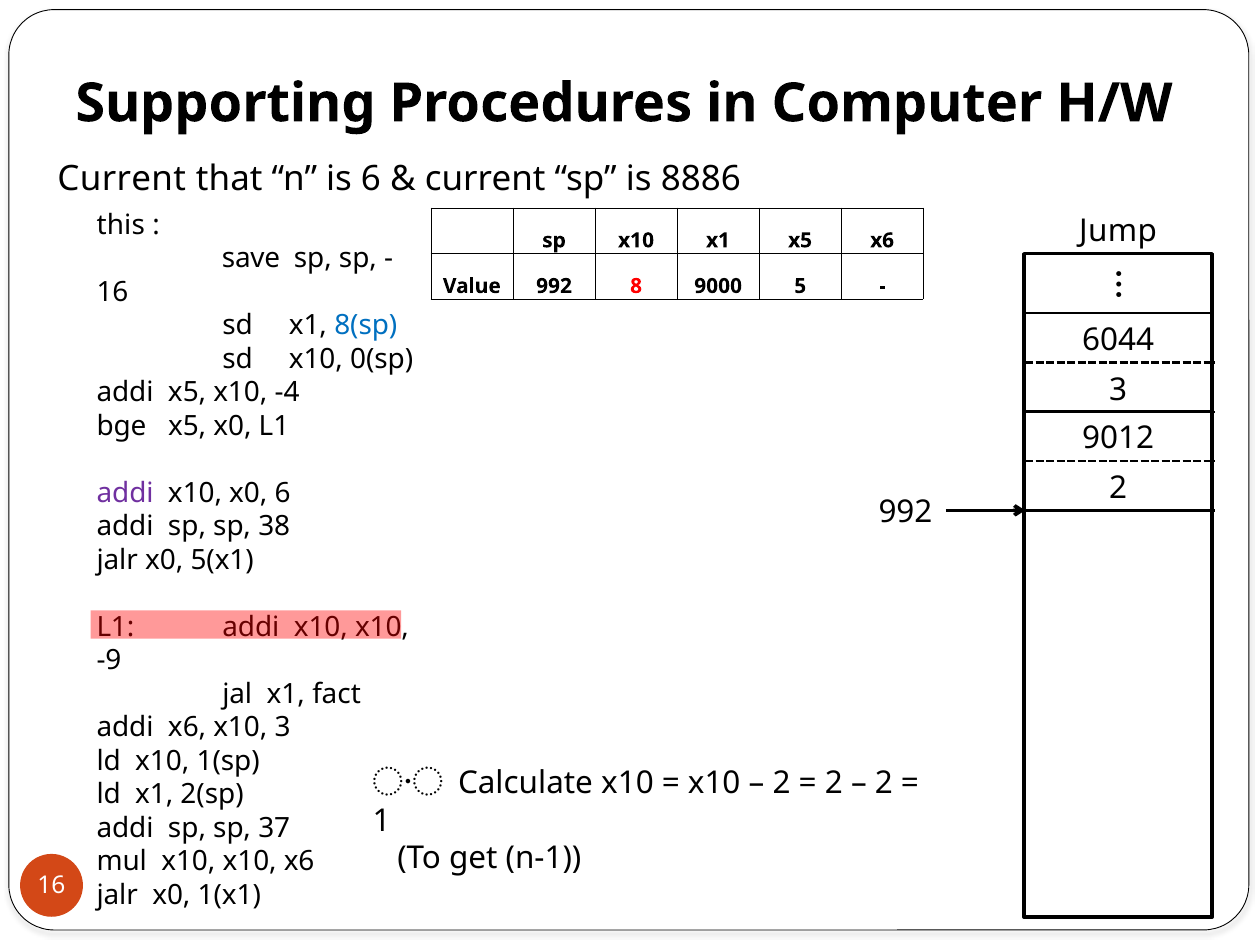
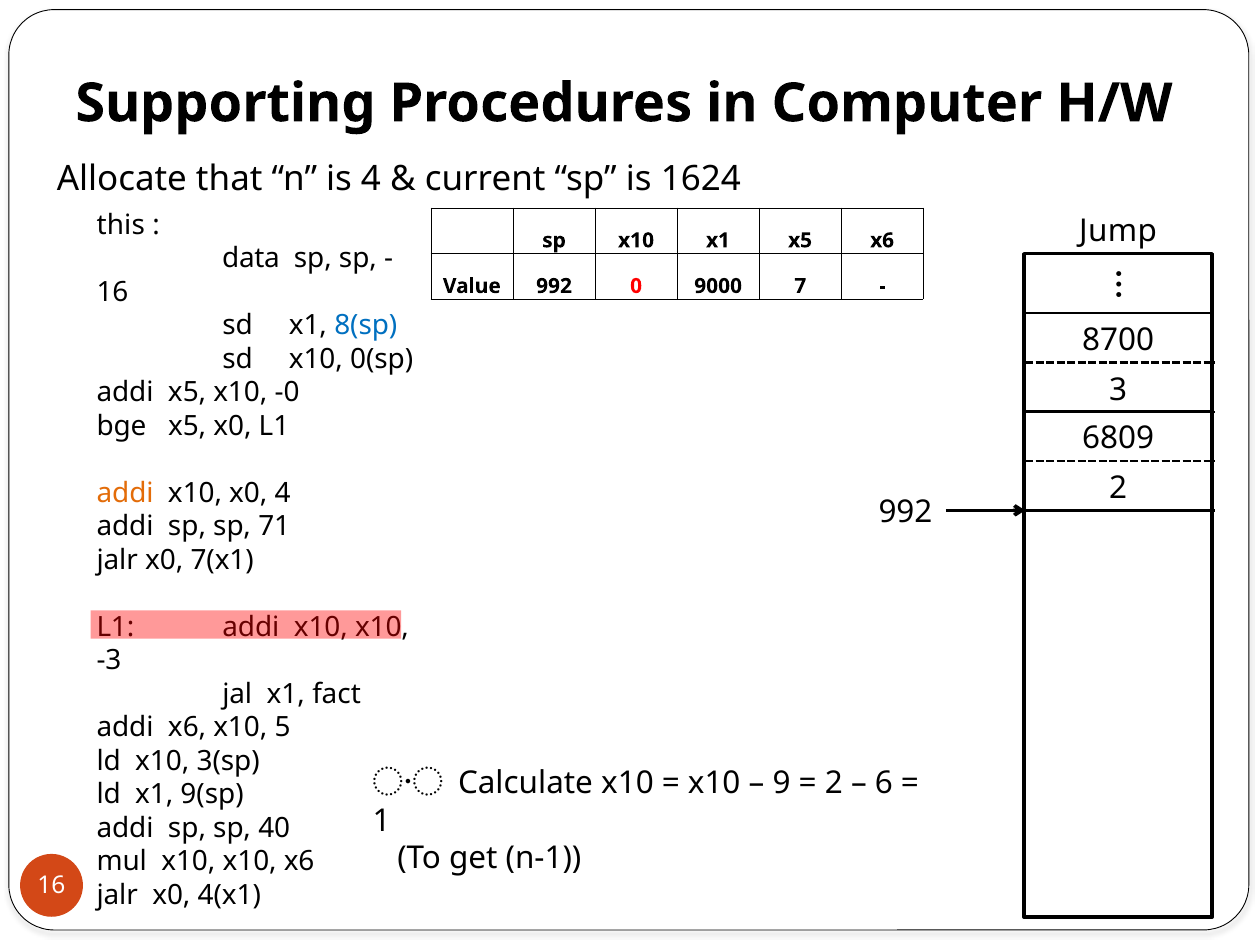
Current: Current -> Allocate (122, 179)
is 6: 6 -> 4 (371, 179)
8886: 8886 -> 1624 (701, 179)
save: save -> data (251, 259)
8: 8 -> 0 (636, 286)
5: 5 -> 7 (800, 286)
6044: 6044 -> 8700 (1118, 340)
-4: -4 -> -0 (287, 393)
9012: 9012 -> 6809 (1118, 439)
addi colour: purple -> orange (125, 493)
x0 6: 6 -> 4 (283, 493)
38: 38 -> 71 (274, 527)
5(x1: 5(x1 -> 7(x1 (222, 560)
-9: -9 -> -3 (109, 661)
x10 3: 3 -> 5 (283, 728)
1(sp: 1(sp -> 3(sp (228, 761)
2: 2 -> 9 (782, 783)
2: 2 -> 6 (884, 783)
2(sp: 2(sp -> 9(sp (212, 795)
37: 37 -> 40 (274, 829)
1(x1: 1(x1 -> 4(x1 (229, 896)
